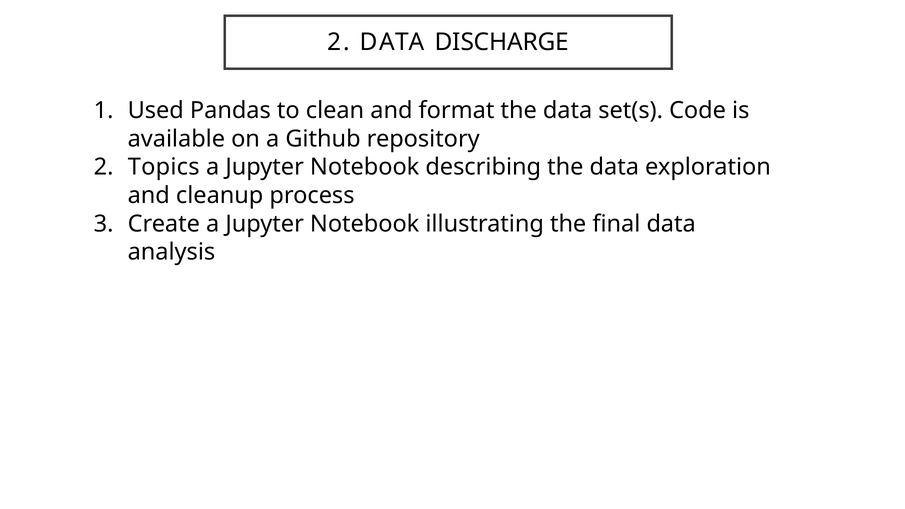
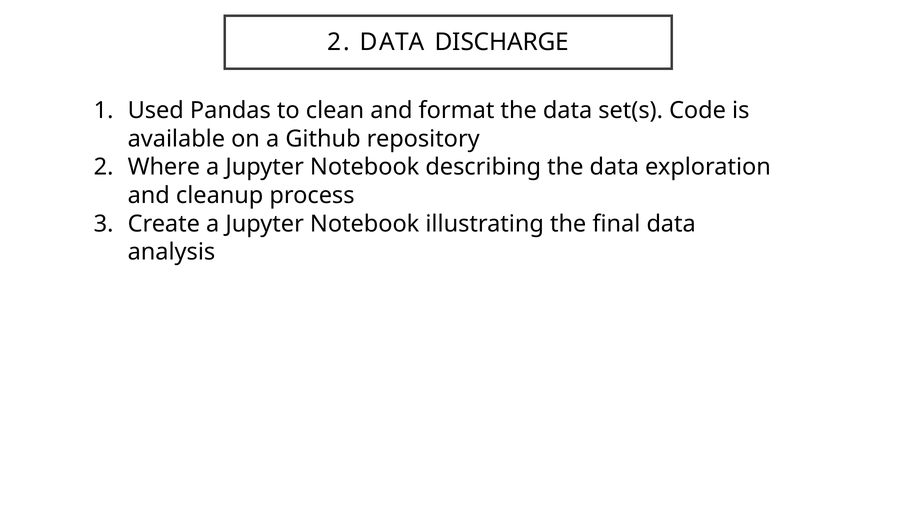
Topics: Topics -> Where (164, 167)
